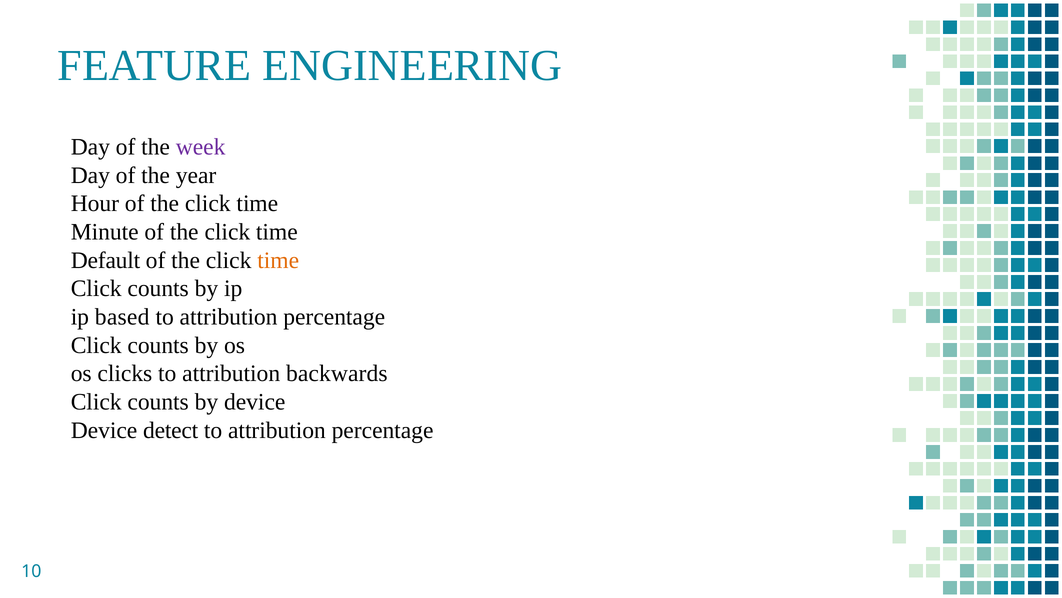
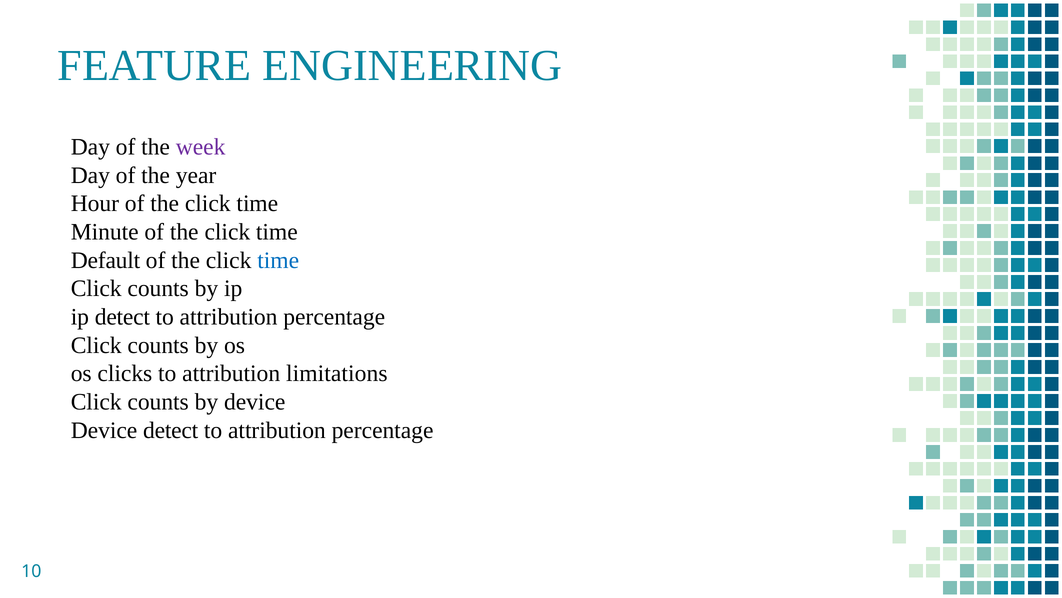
time colour: orange -> blue (278, 260)
ip based: based -> detect (122, 317)
backwards: backwards -> limitations (337, 373)
